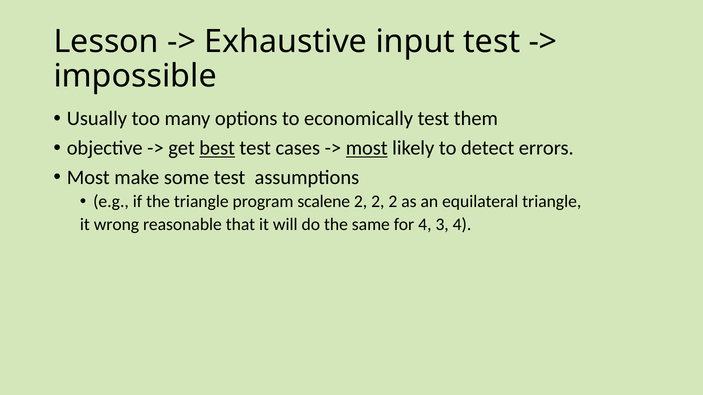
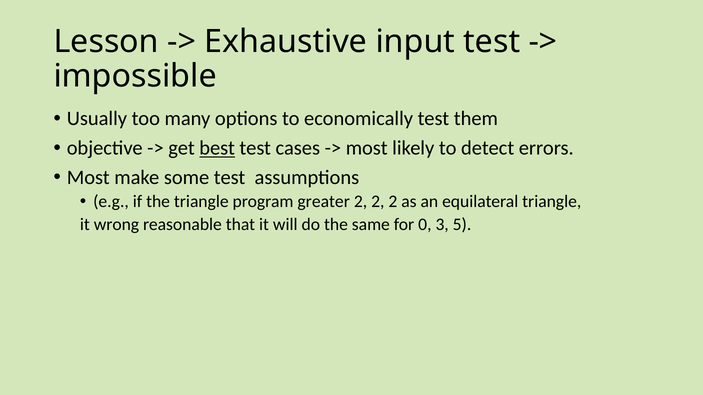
most underline: present -> none (367, 148)
scalene: scalene -> greater (324, 202)
for 4: 4 -> 0 (425, 225)
3 4: 4 -> 5 (462, 225)
